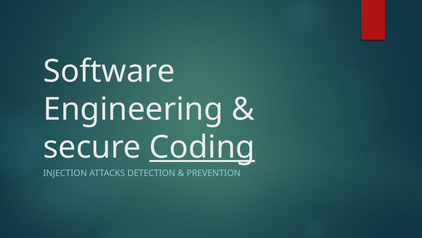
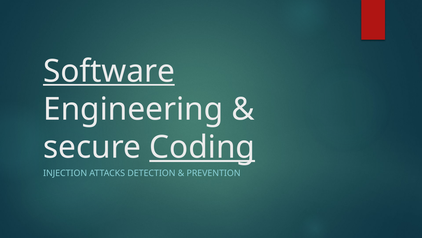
Software underline: none -> present (109, 71)
